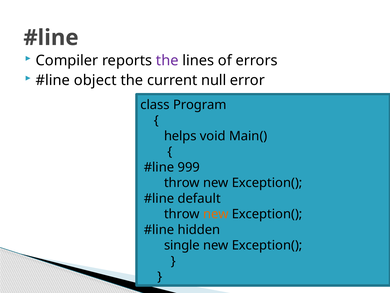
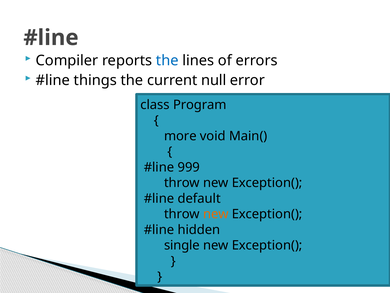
the colour: purple -> blue (167, 60)
object: object -> things (95, 80)
helps: helps -> more (180, 136)
